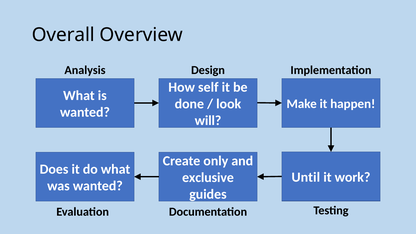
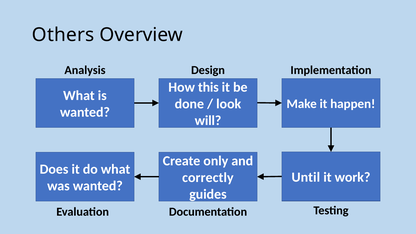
Overall: Overall -> Others (63, 35)
self: self -> this (208, 87)
exclusive: exclusive -> correctly (208, 178)
